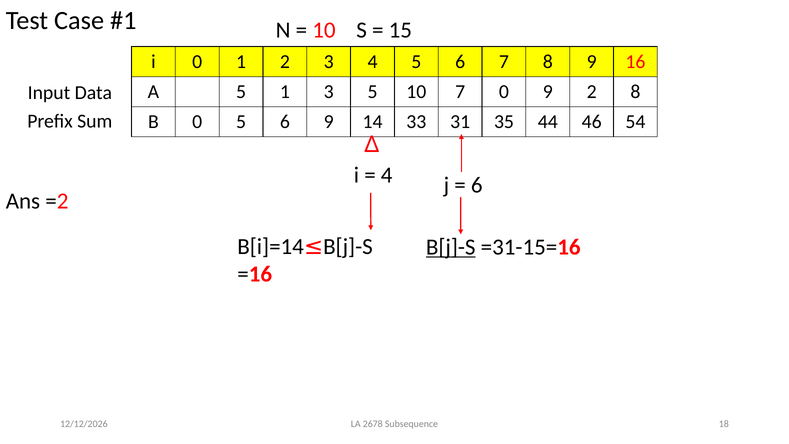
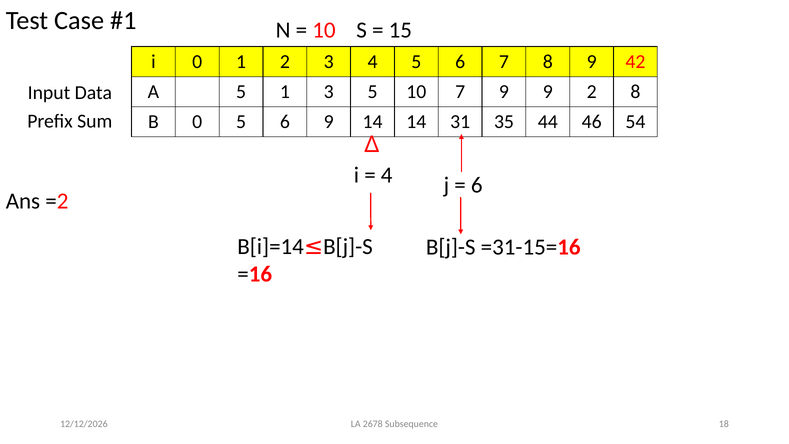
16: 16 -> 42 (635, 62)
7 0: 0 -> 9 (504, 92)
14 33: 33 -> 14 (416, 122)
B[j]-S underline: present -> none (451, 247)
